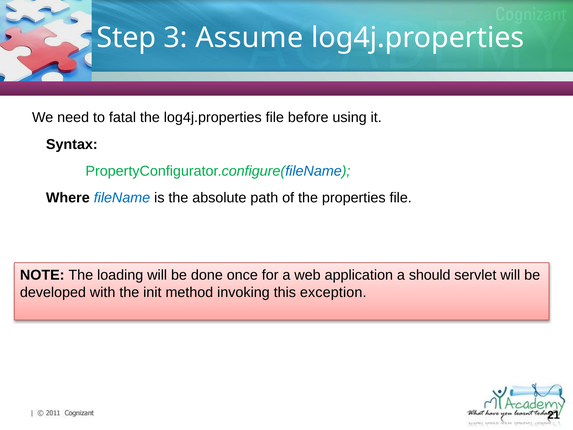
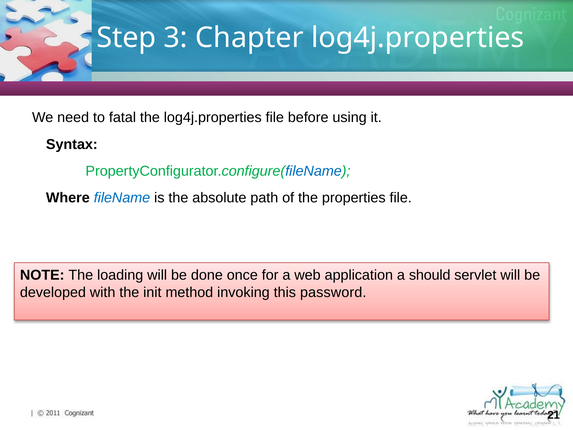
Assume: Assume -> Chapter (249, 38)
exception: exception -> password (333, 292)
